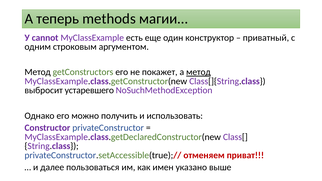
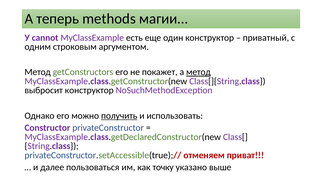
выбросит устаревшего: устаревшего -> конструктор (89, 90)
получить underline: none -> present (119, 116)
имен: имен -> точку (163, 167)
